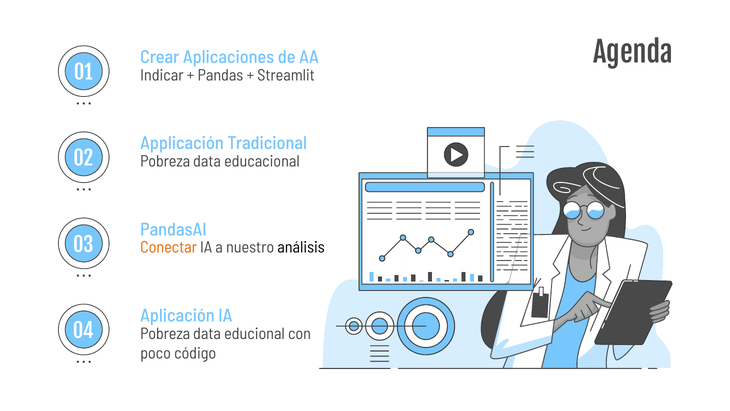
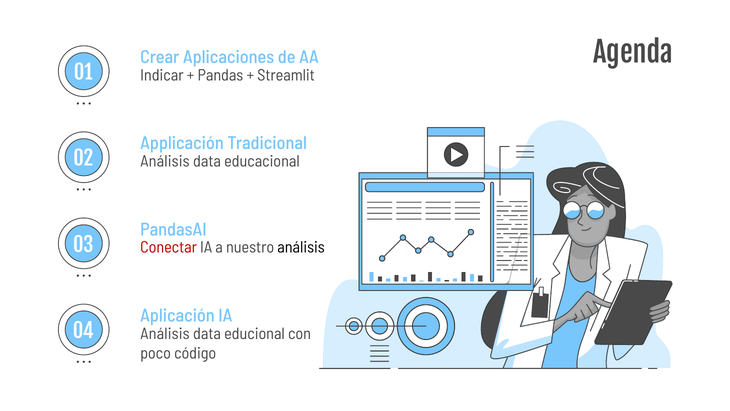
Pobreza: Pobreza -> Análisis (165, 161)
Conectar colour: orange -> red (169, 247)
Pobreza: Pobreza -> Análisis (165, 334)
